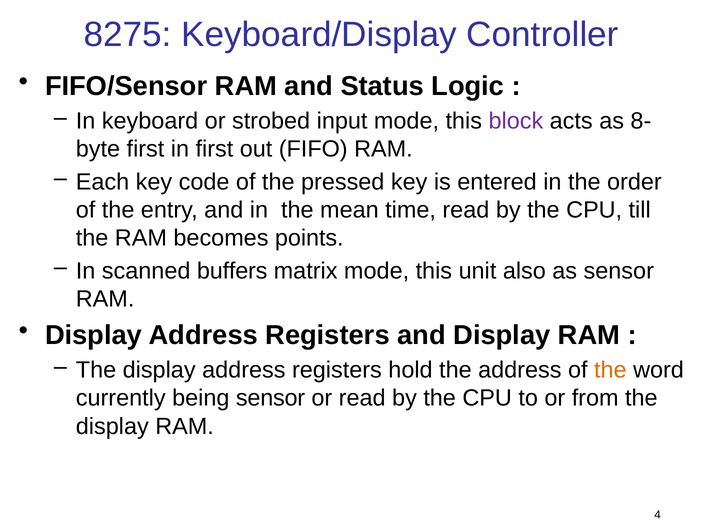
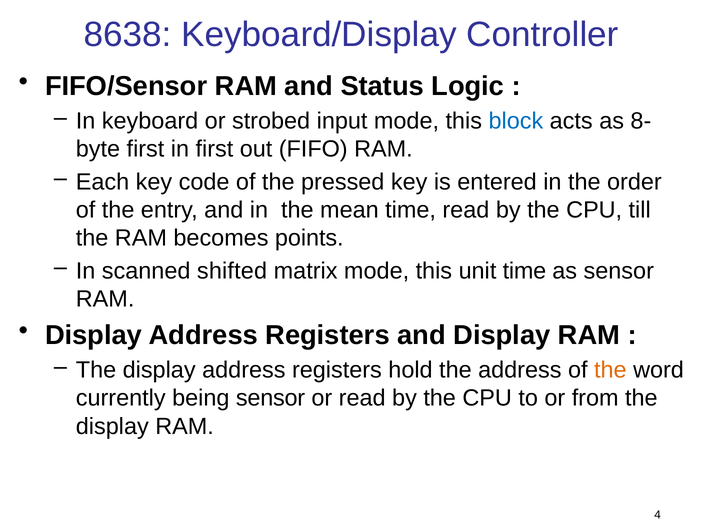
8275: 8275 -> 8638 (128, 35)
block colour: purple -> blue (516, 121)
buffers: buffers -> shifted (232, 271)
unit also: also -> time (524, 271)
